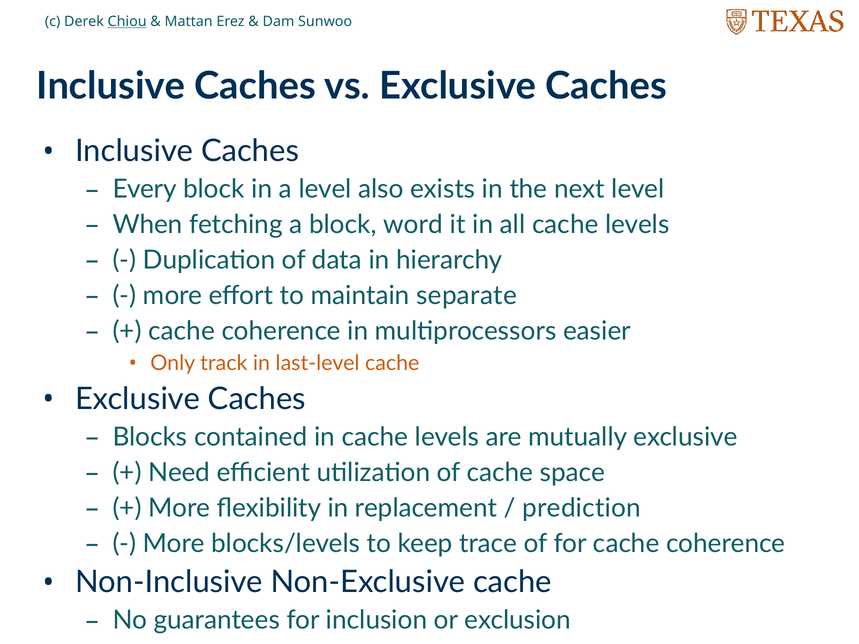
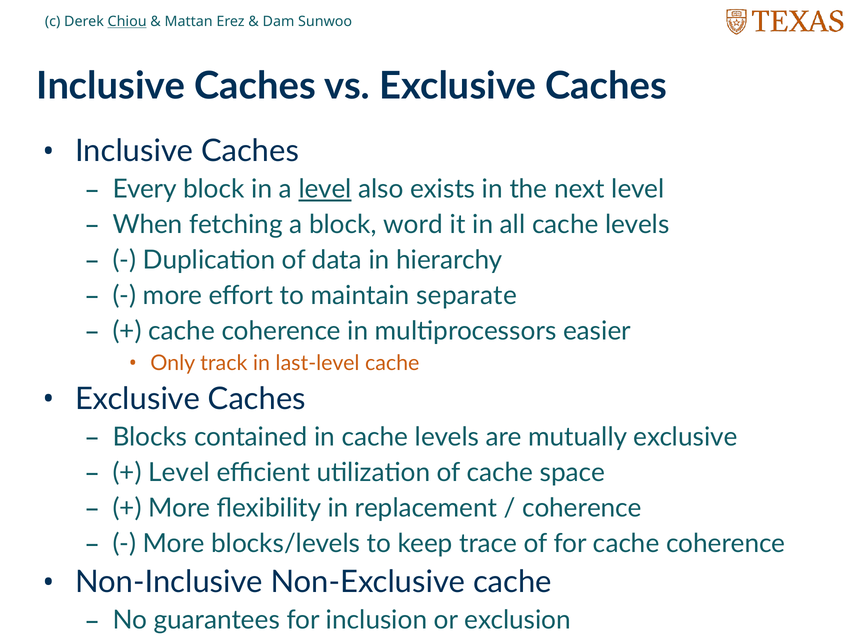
level underline: none -> present (325, 189)
Need: Need -> Level (179, 473)
prediction: prediction -> coherence (582, 508)
